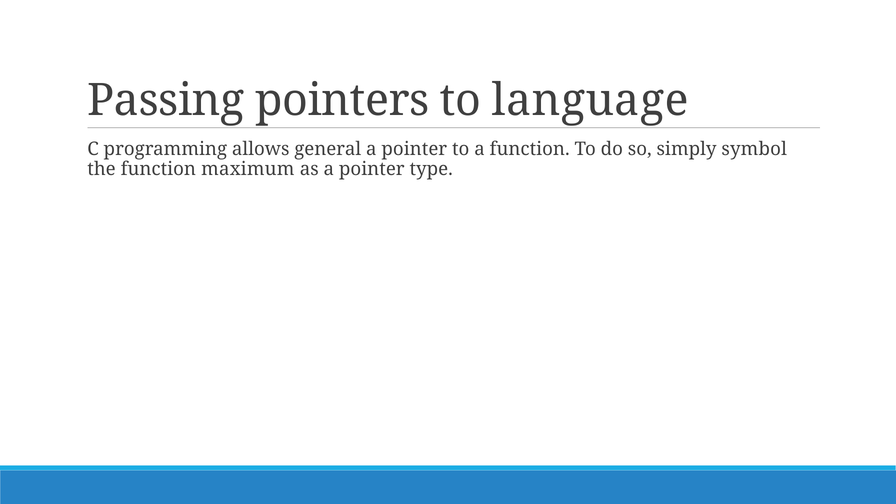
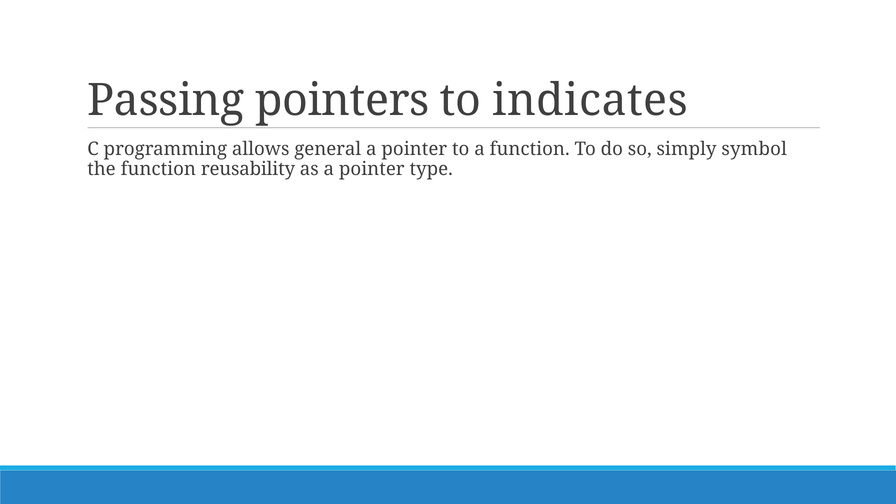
language: language -> indicates (590, 100)
maximum: maximum -> reusability (248, 169)
